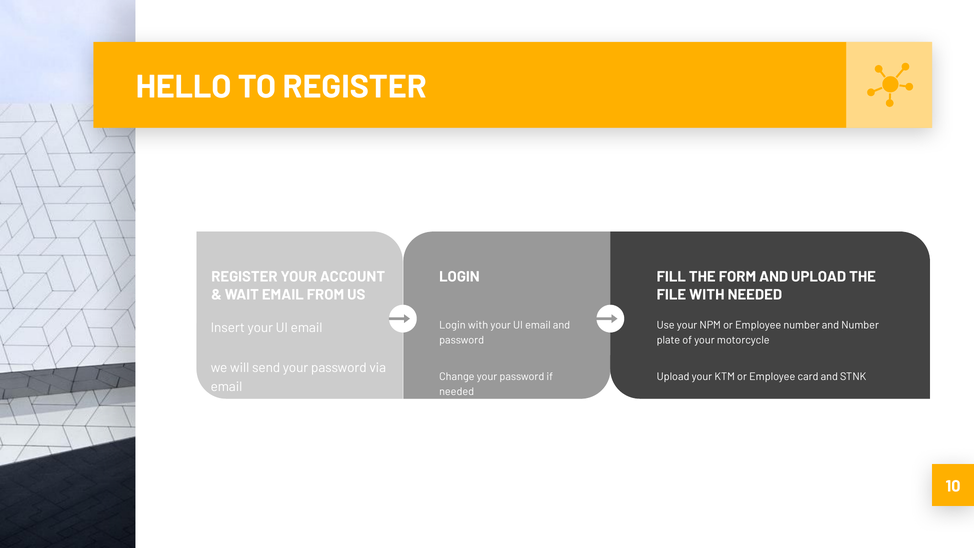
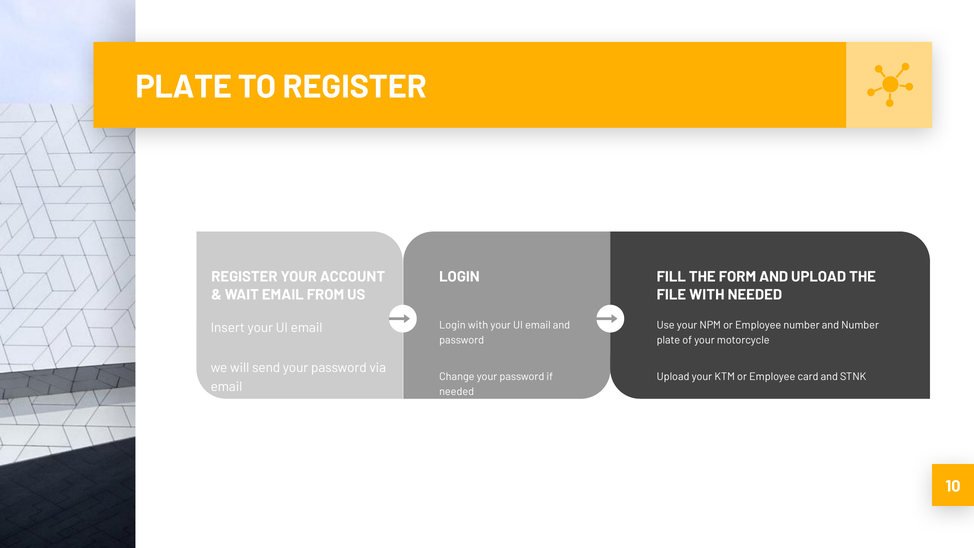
HELLO: HELLO -> PLATE (184, 87)
